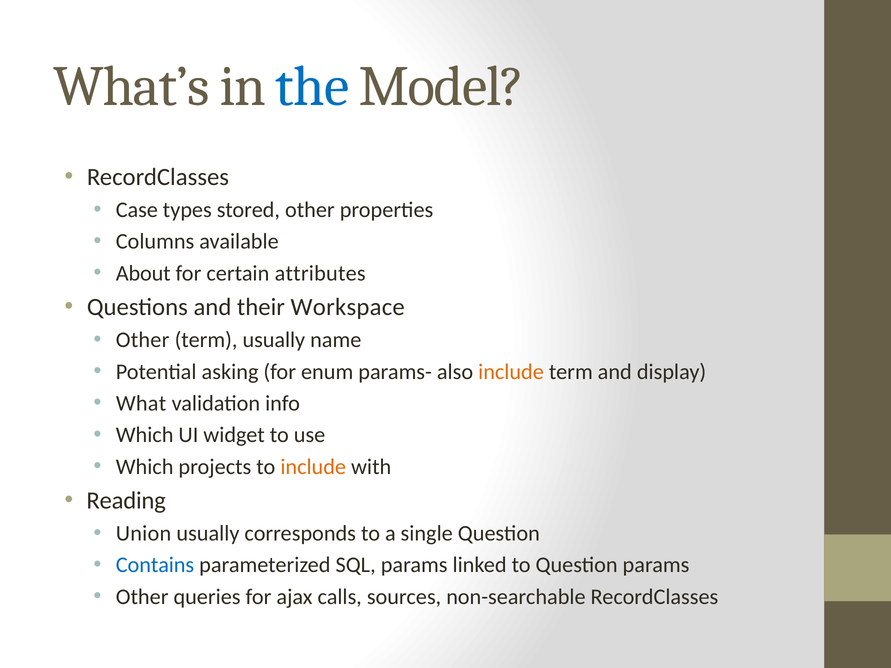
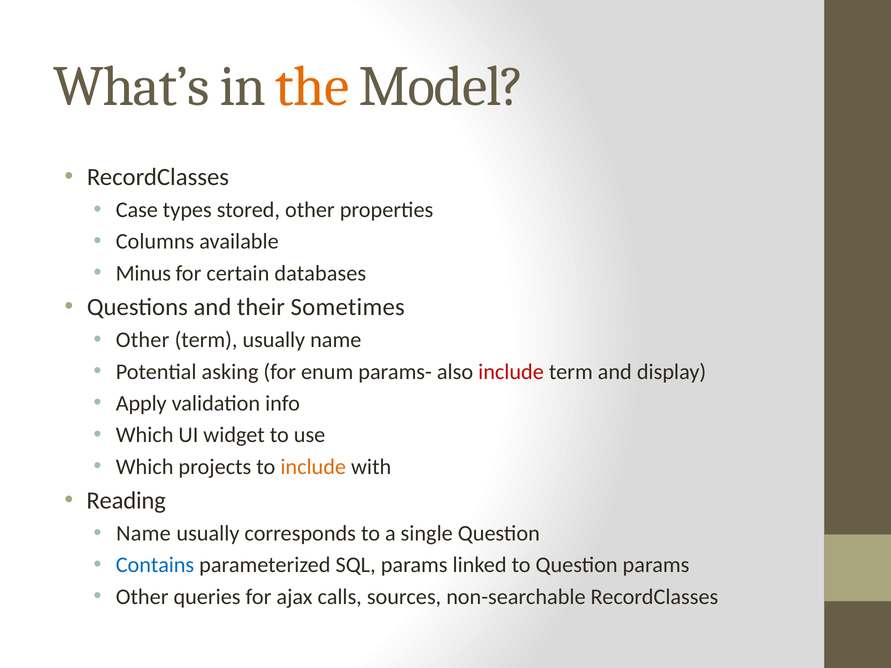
the colour: blue -> orange (312, 86)
About: About -> Minus (143, 273)
attributes: attributes -> databases (320, 273)
Workspace: Workspace -> Sometimes (348, 307)
include colour: orange -> red (511, 372)
What: What -> Apply (141, 403)
Union: Union -> Name (144, 534)
